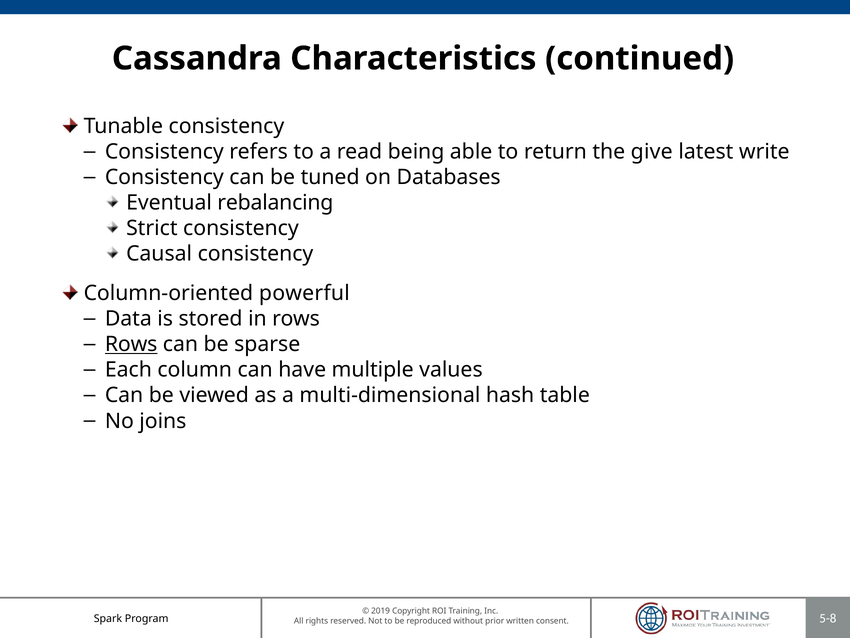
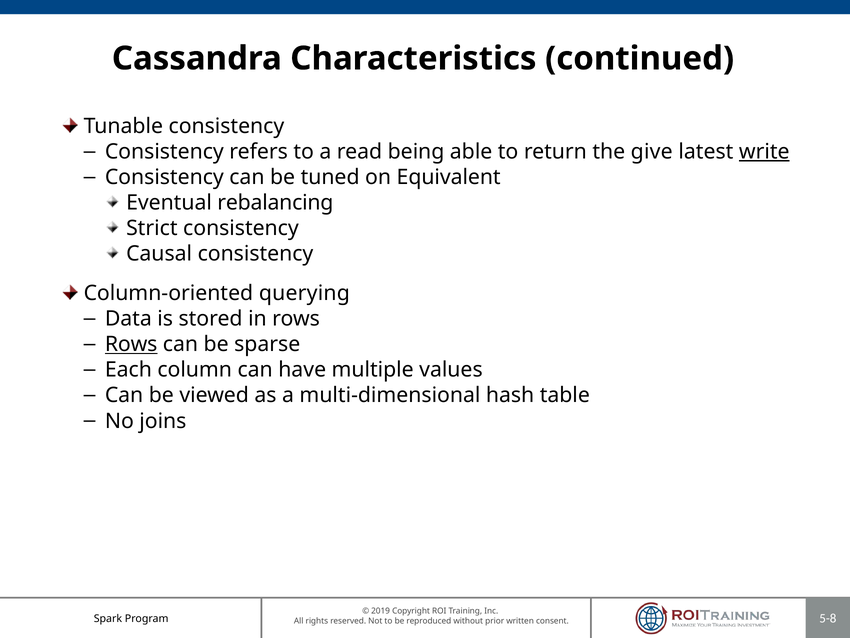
write underline: none -> present (764, 152)
Databases: Databases -> Equivalent (449, 177)
powerful: powerful -> querying (304, 293)
